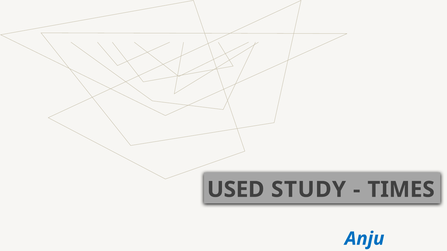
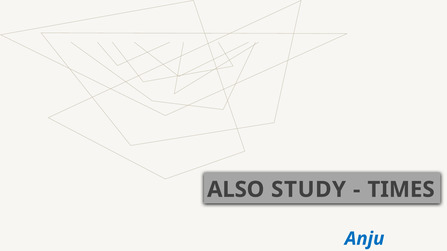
USED: USED -> ALSO (236, 190)
